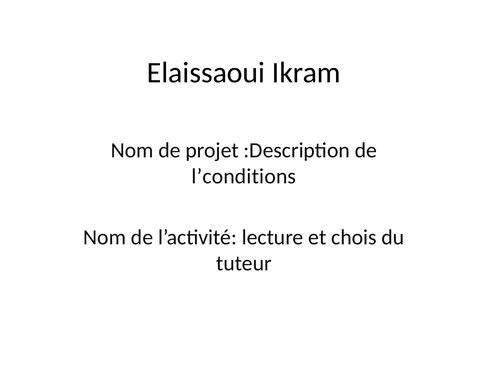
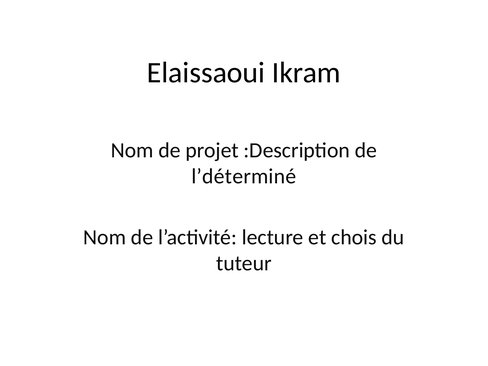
l’conditions: l’conditions -> l’déterminé (244, 176)
